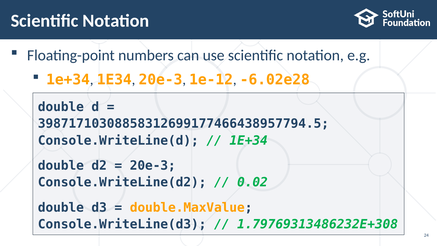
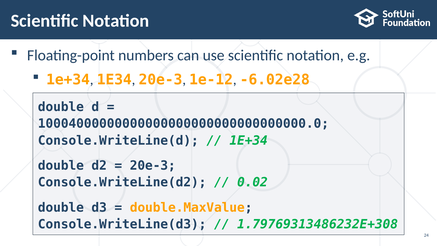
39871710308858312699177466438957794.5: 39871710308858312699177466438957794.5 -> 10004000000000000000000000000000000.0 (183, 124)
